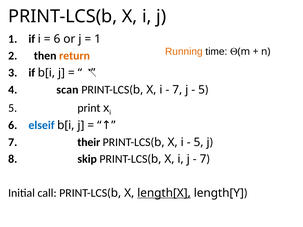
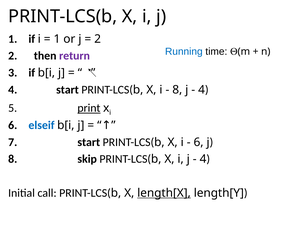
6: 6 -> 1 (57, 39)
1: 1 -> 2 (98, 39)
Running colour: orange -> blue (184, 52)
return colour: orange -> purple (74, 56)
scan: scan -> start (67, 90)
7: 7 -> 8 (177, 90)
5: 5 -> 4 (202, 90)
print underline: none -> present (89, 108)
their: their -> start (89, 142)
5: 5 -> 6 (199, 142)
7: 7 -> 4 (203, 159)
